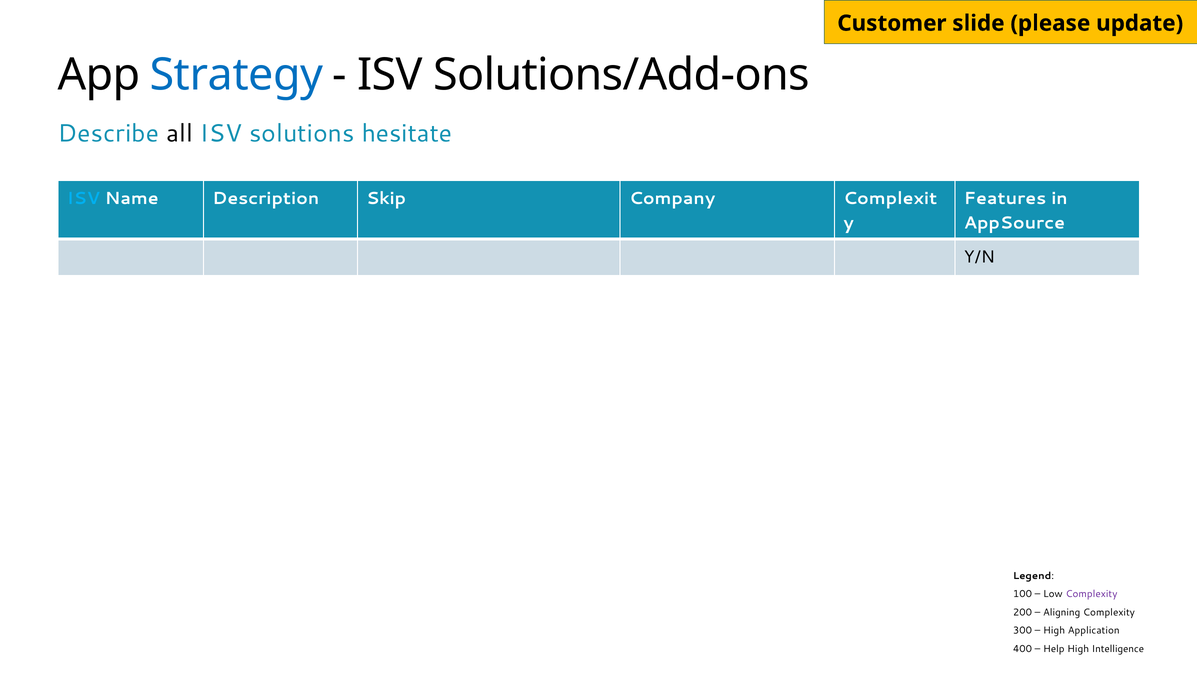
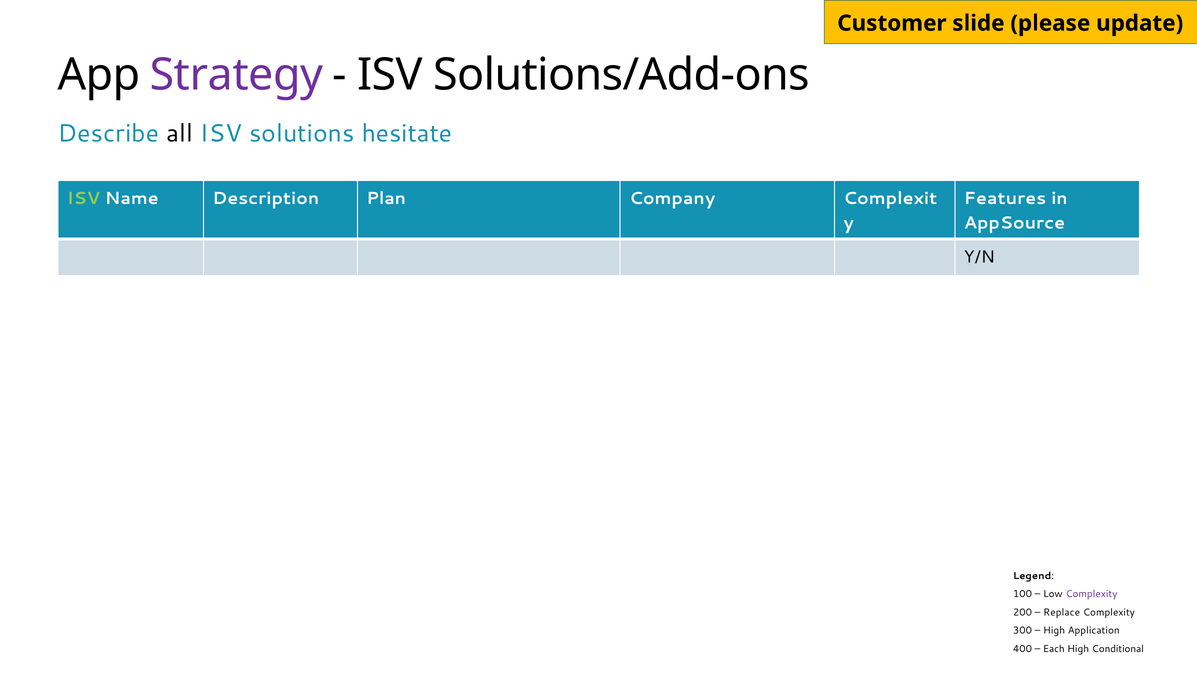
Strategy colour: blue -> purple (236, 75)
ISV colour: light blue -> light green (83, 198)
Skip: Skip -> Plan (386, 198)
Aligning: Aligning -> Replace (1062, 613)
Help: Help -> Each (1054, 649)
Intelligence: Intelligence -> Conditional (1118, 649)
